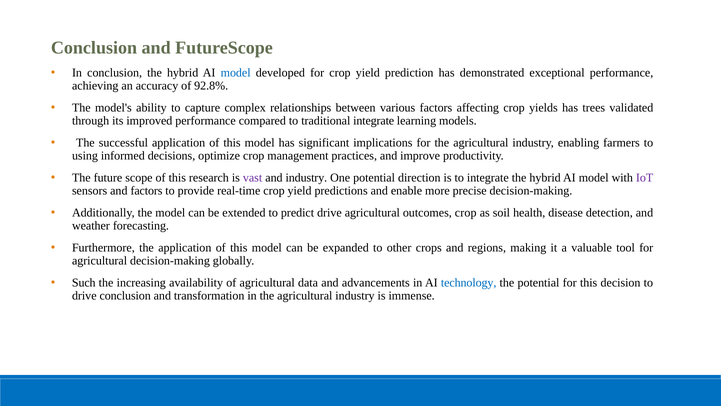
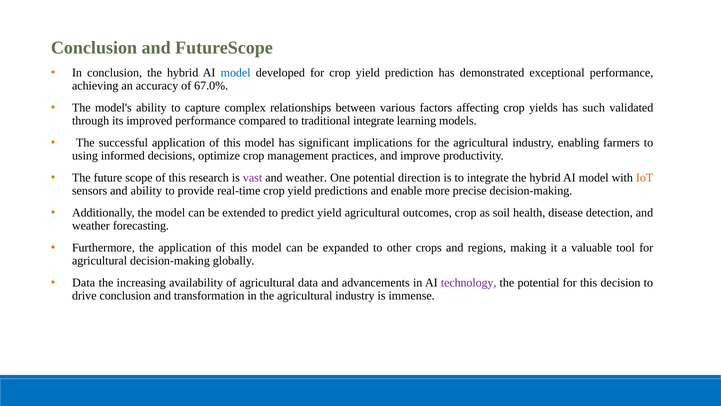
92.8%: 92.8% -> 67.0% (211, 86)
trees: trees -> such (594, 108)
industry: industry -> weather (306, 178)
IoT colour: purple -> orange (645, 178)
and factors: factors -> ability (146, 191)
predict drive: drive -> yield (329, 213)
Such: Such -> Data (84, 282)
technology colour: blue -> purple (469, 282)
